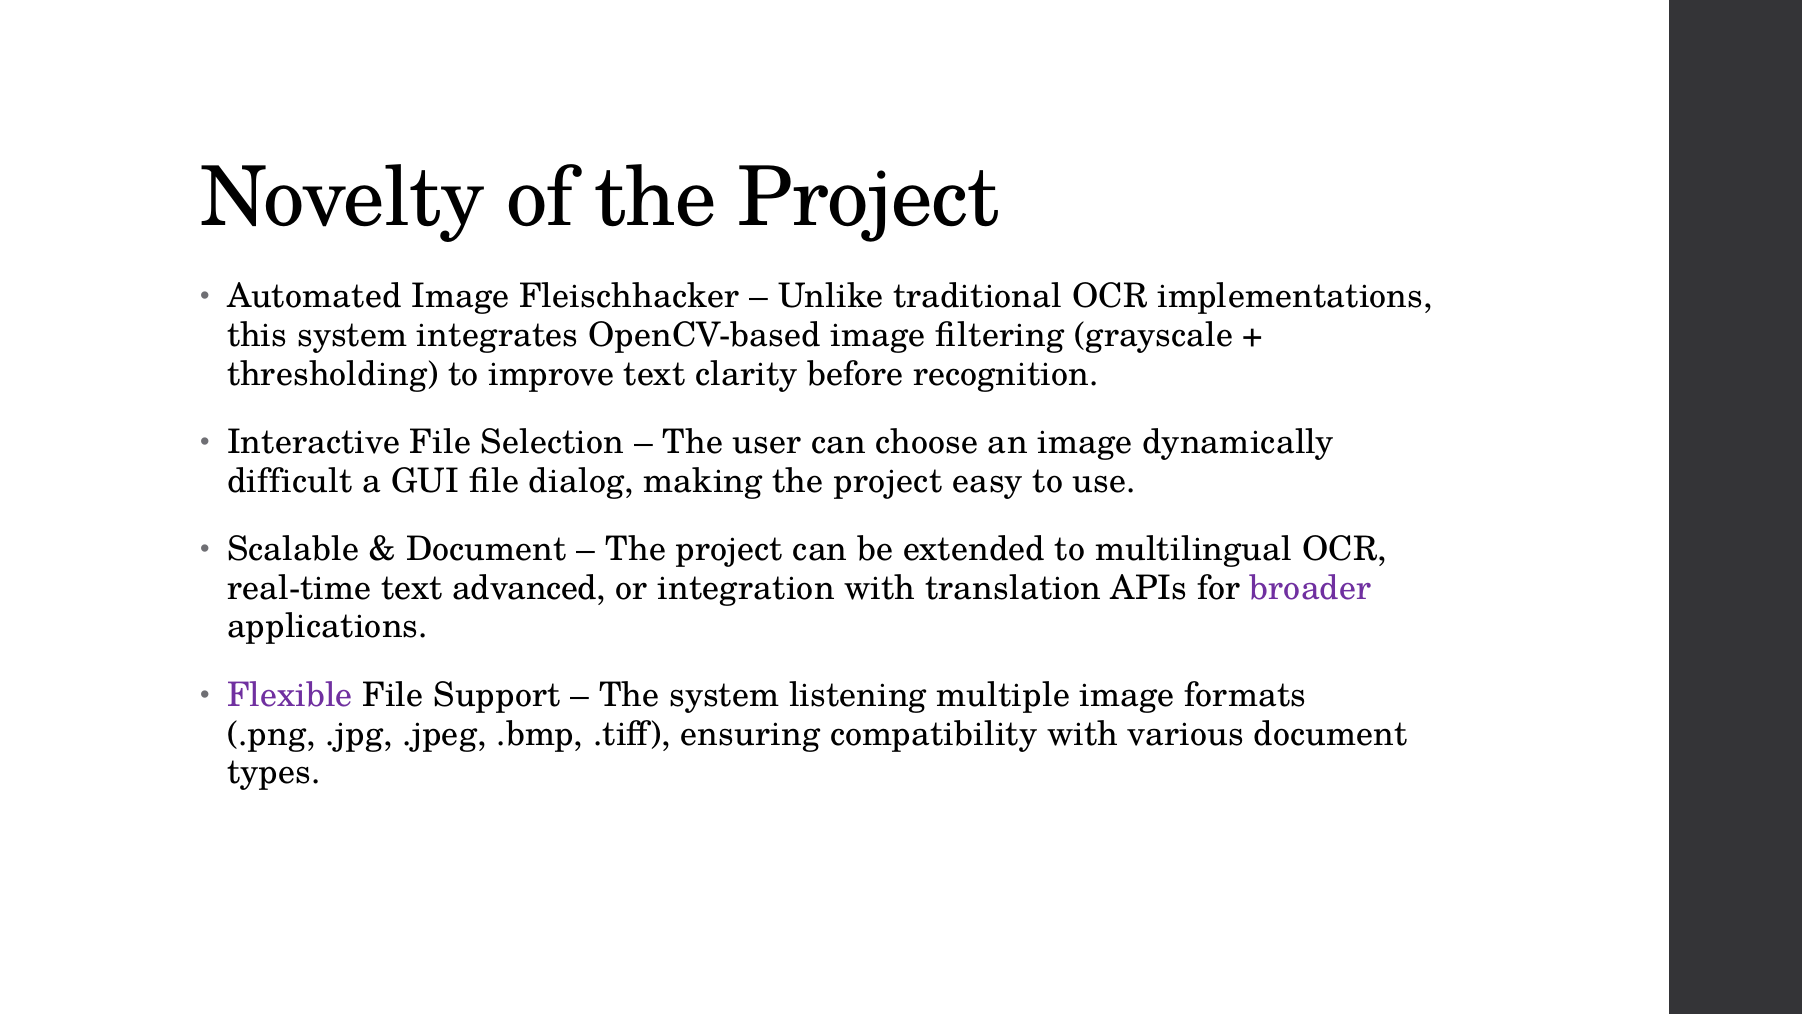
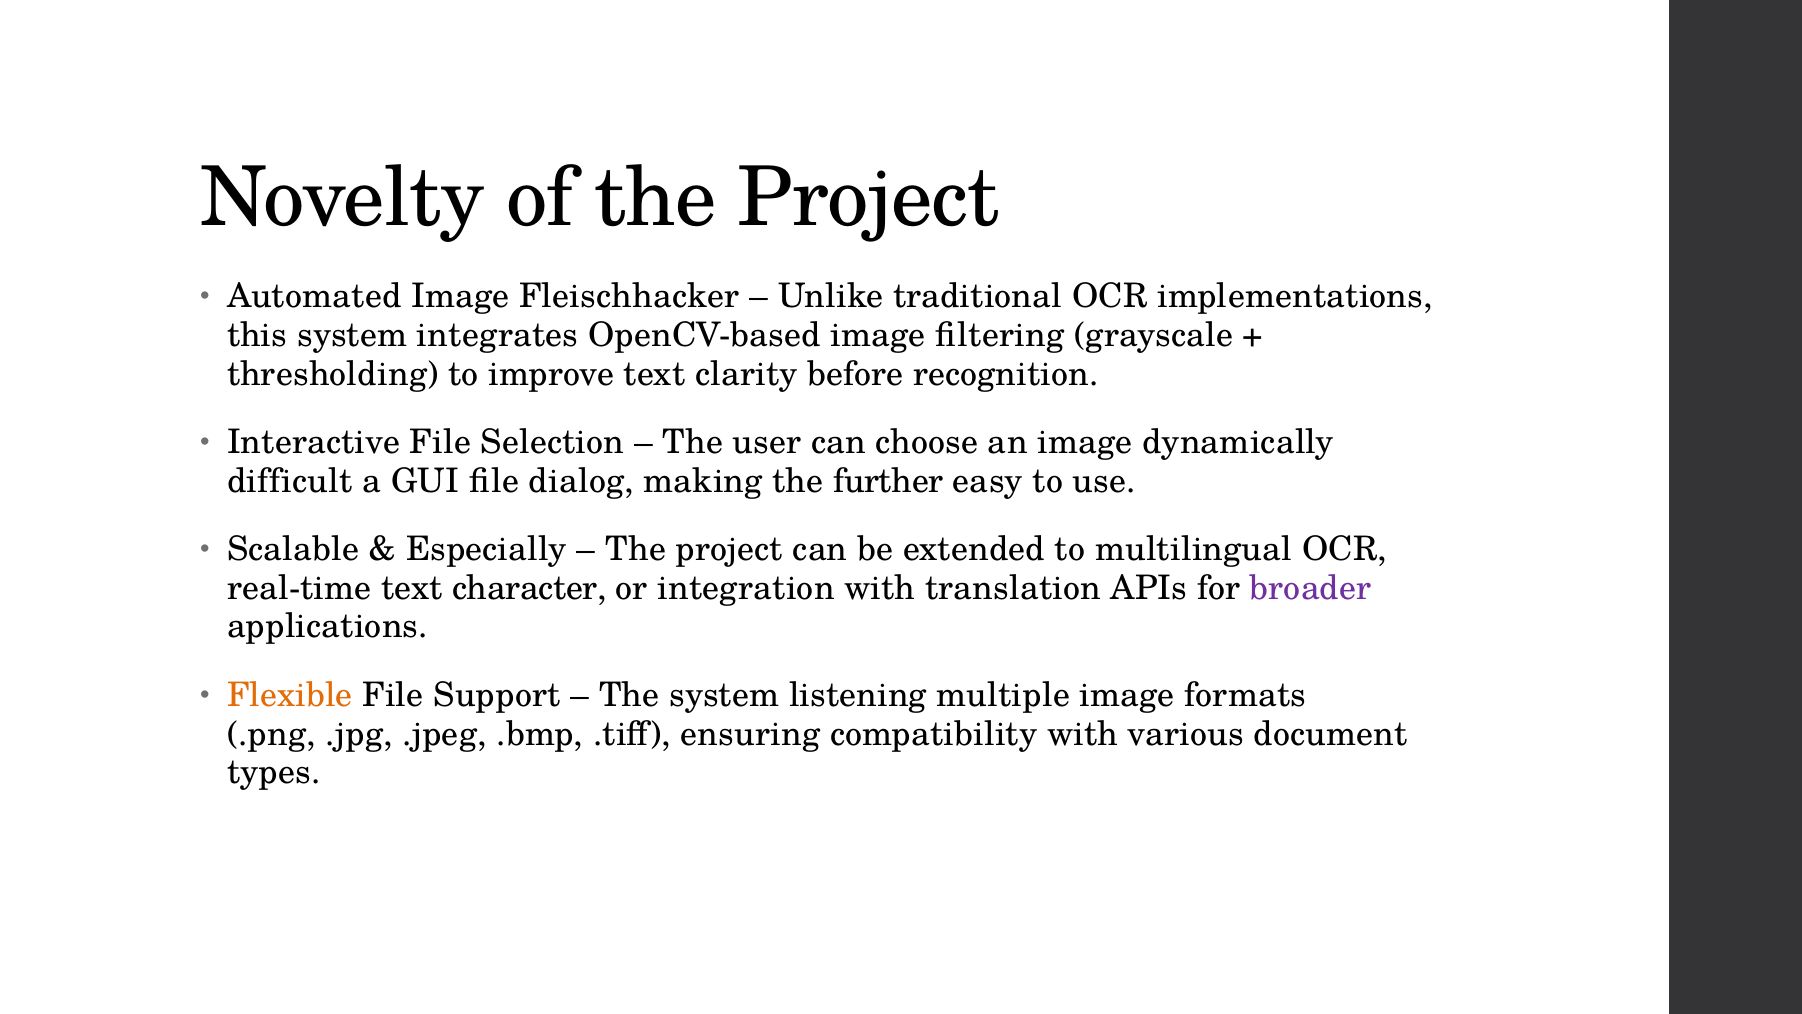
making the project: project -> further (888, 481)
Document: Document -> Especially (487, 549)
advanced: advanced -> character (529, 588)
Flexible colour: purple -> orange (290, 695)
